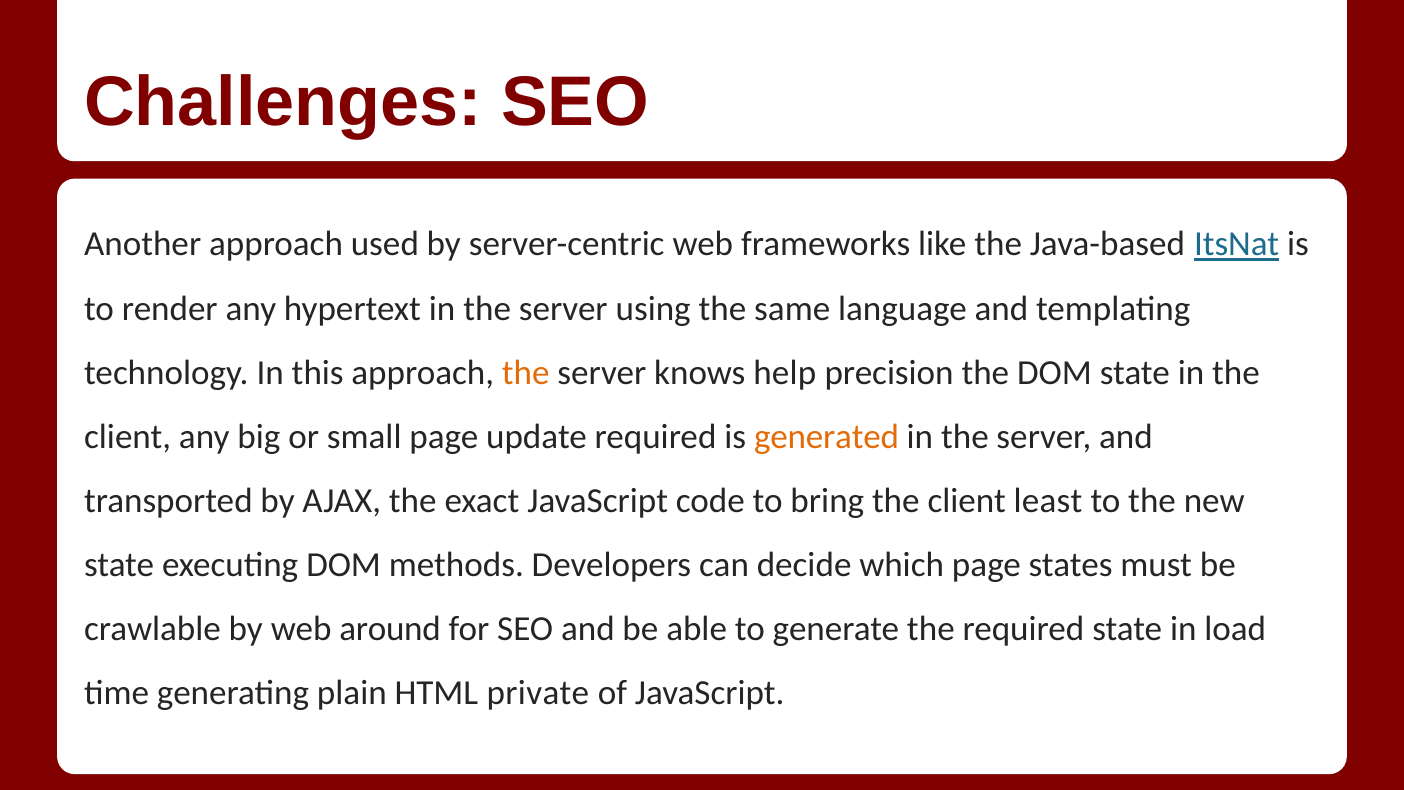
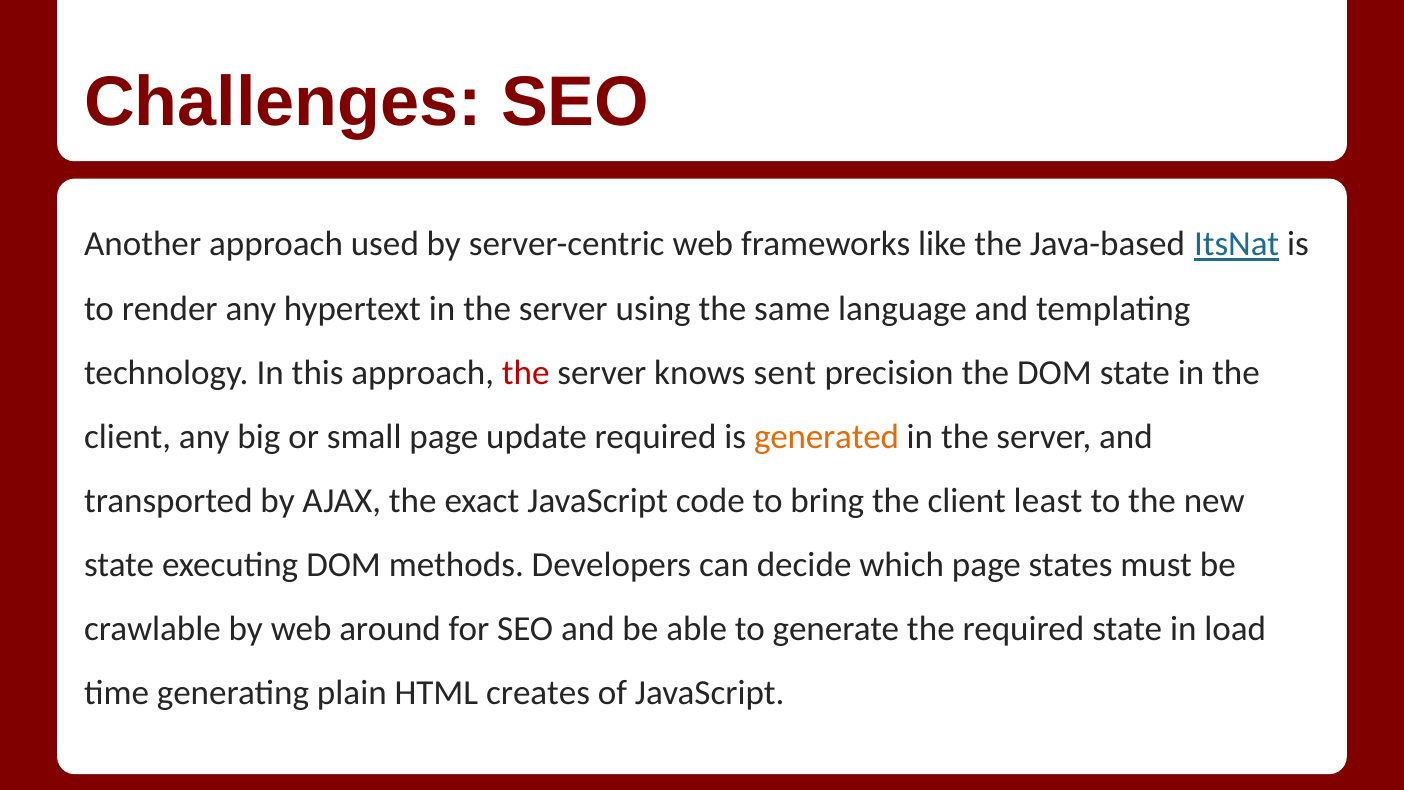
the colour: orange -> red (526, 373)
help: help -> sent (785, 373)
private: private -> creates (538, 693)
